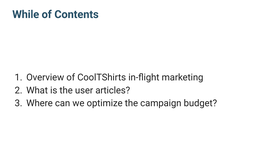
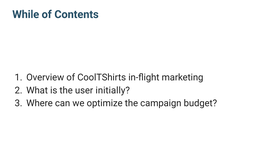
articles: articles -> initially (113, 90)
